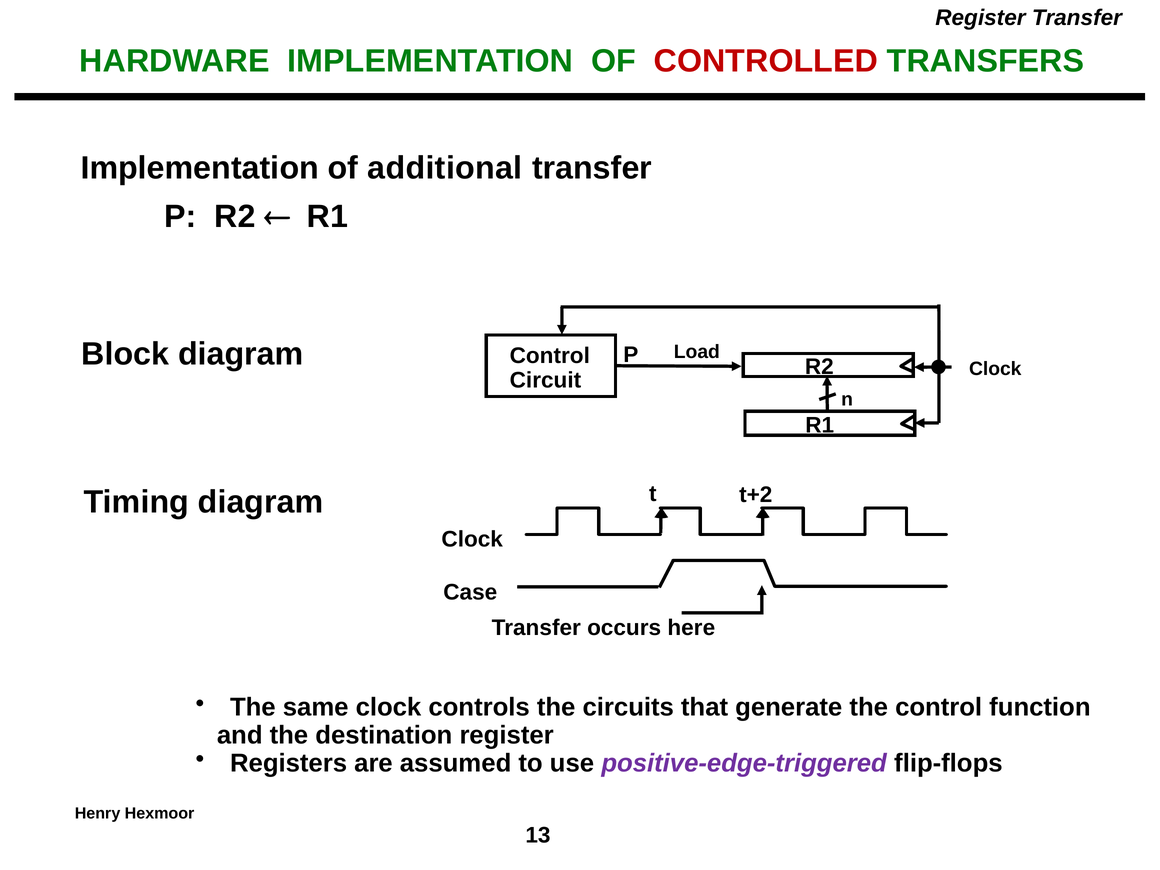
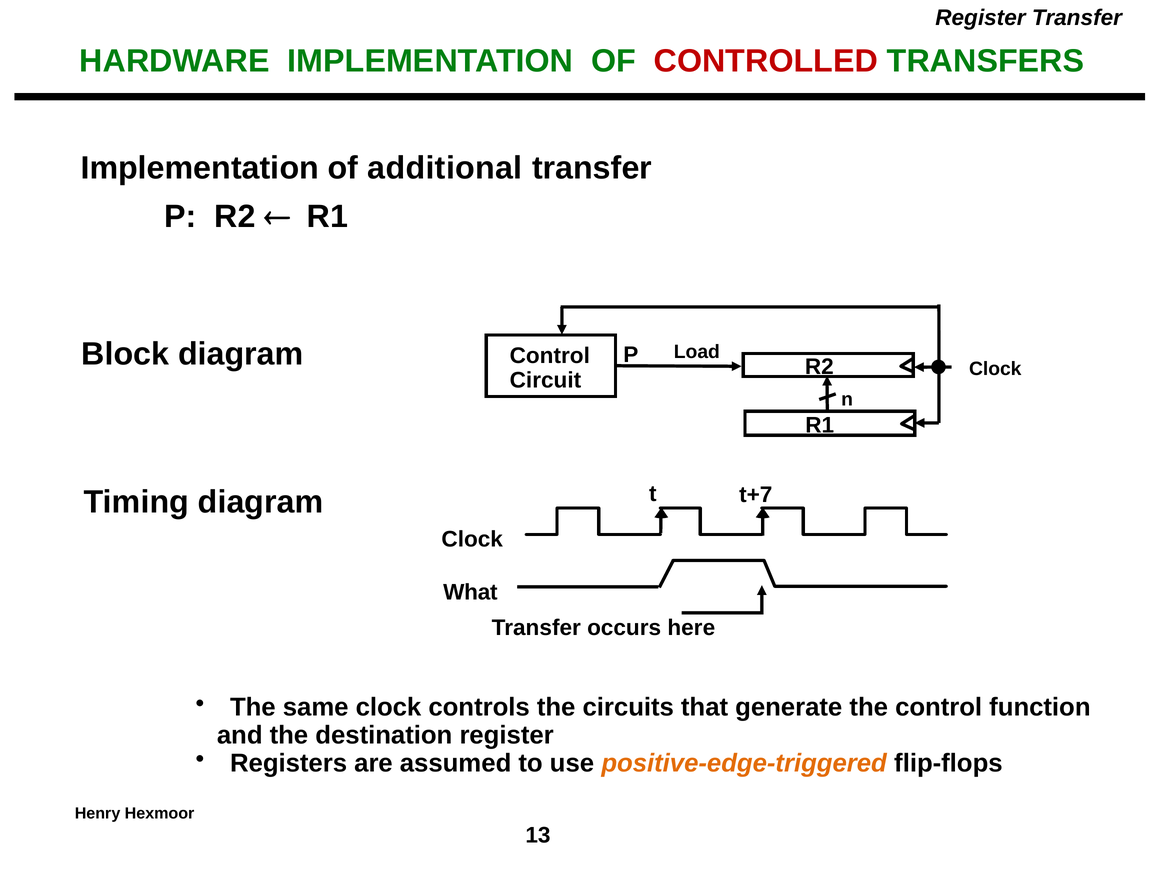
t+2: t+2 -> t+7 (756, 495)
Case: Case -> What (470, 592)
positive-edge-triggered colour: purple -> orange (744, 763)
